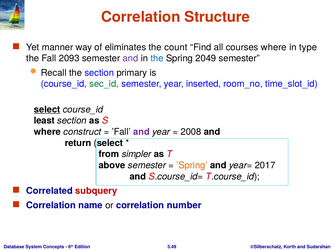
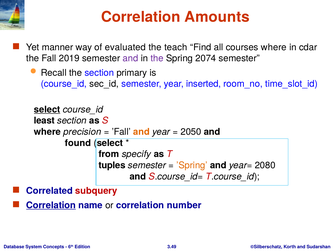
Structure: Structure -> Amounts (217, 17)
eliminates: eliminates -> evaluated (125, 47)
count: count -> teach (176, 47)
type: type -> cdar (308, 47)
2093: 2093 -> 2019 (69, 58)
the colour: blue -> purple (157, 58)
2049: 2049 -> 2074 (206, 58)
sec_id colour: green -> black (104, 84)
construct: construct -> precision (82, 132)
and colour: purple -> orange (141, 132)
2008: 2008 -> 2050 (191, 132)
return: return -> found (78, 143)
simpler: simpler -> specify (136, 154)
above: above -> tuples (112, 165)
2017: 2017 -> 2080 (265, 165)
Correlation underline: none -> present (51, 205)
